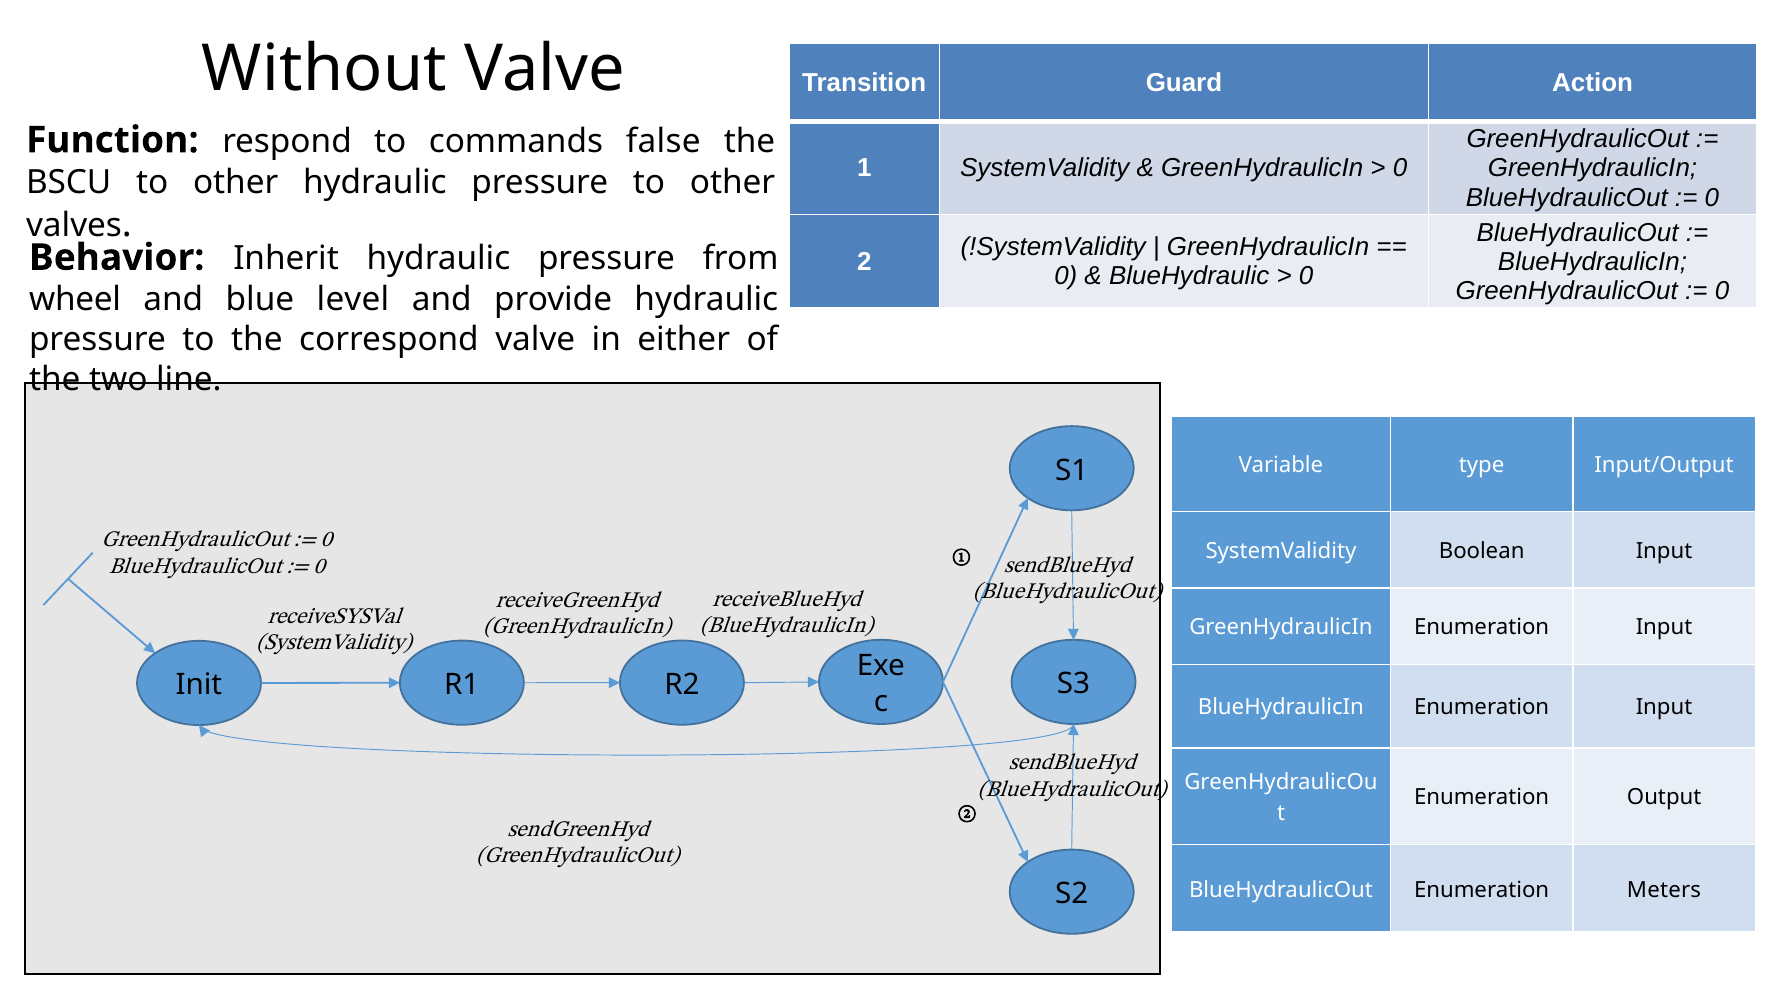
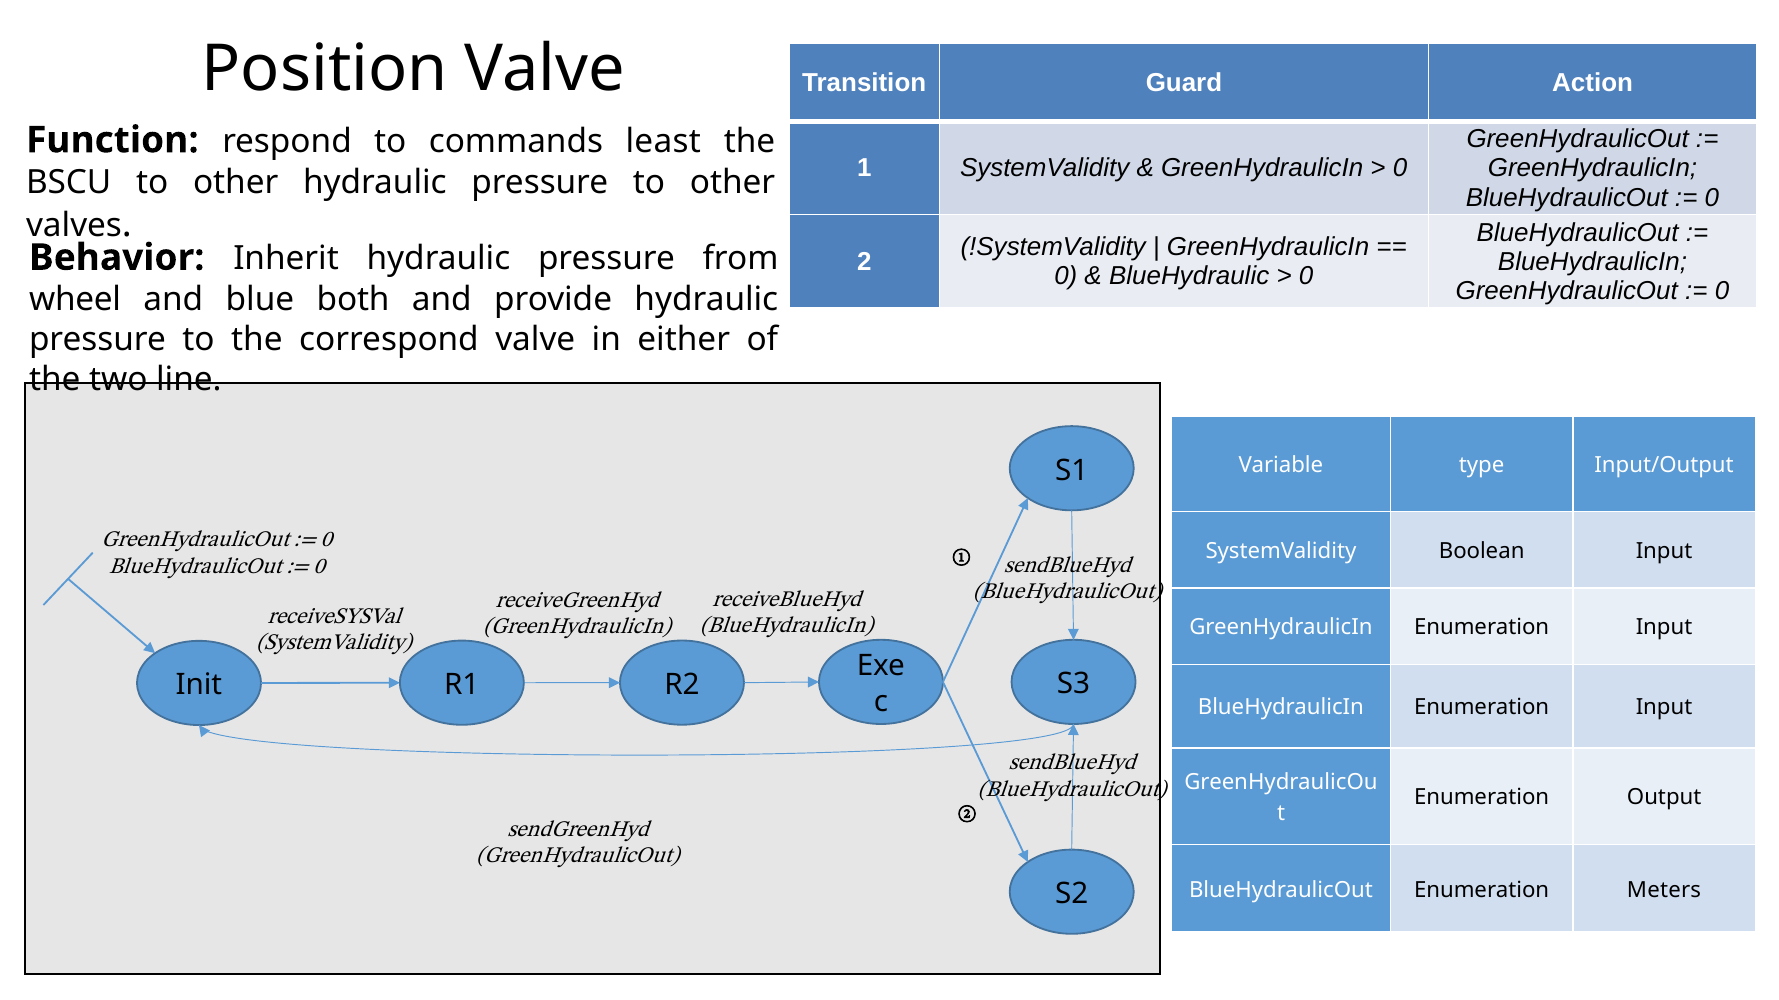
Without: Without -> Position (325, 70)
false: false -> least (663, 141)
level: level -> both (353, 300)
